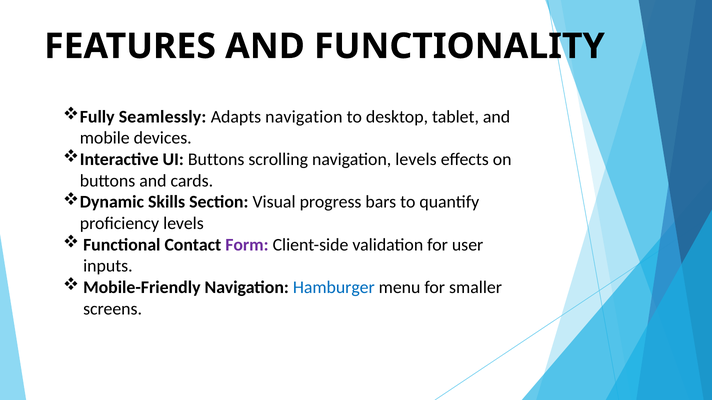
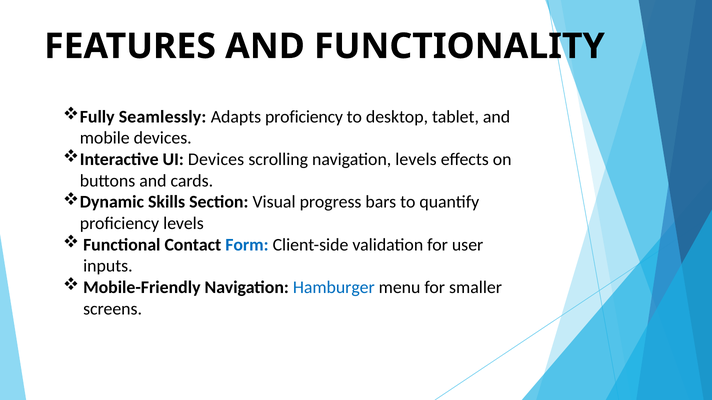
Adapts navigation: navigation -> proficiency (304, 117)
UI Buttons: Buttons -> Devices (216, 160)
Form colour: purple -> blue (247, 245)
